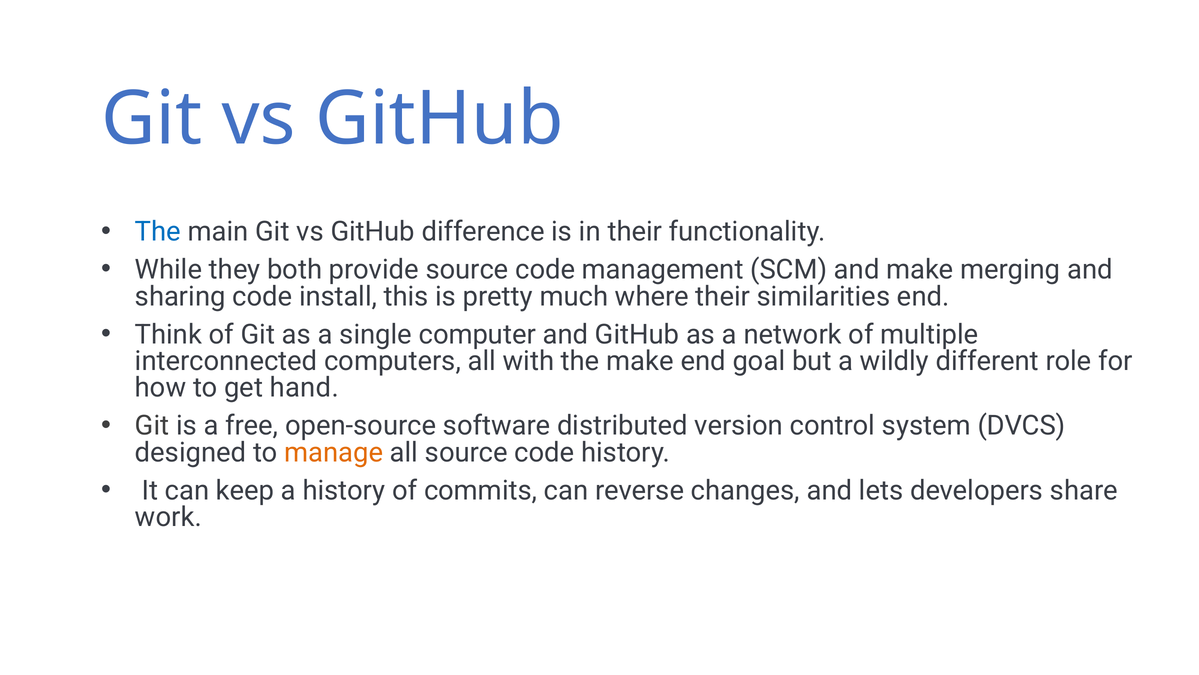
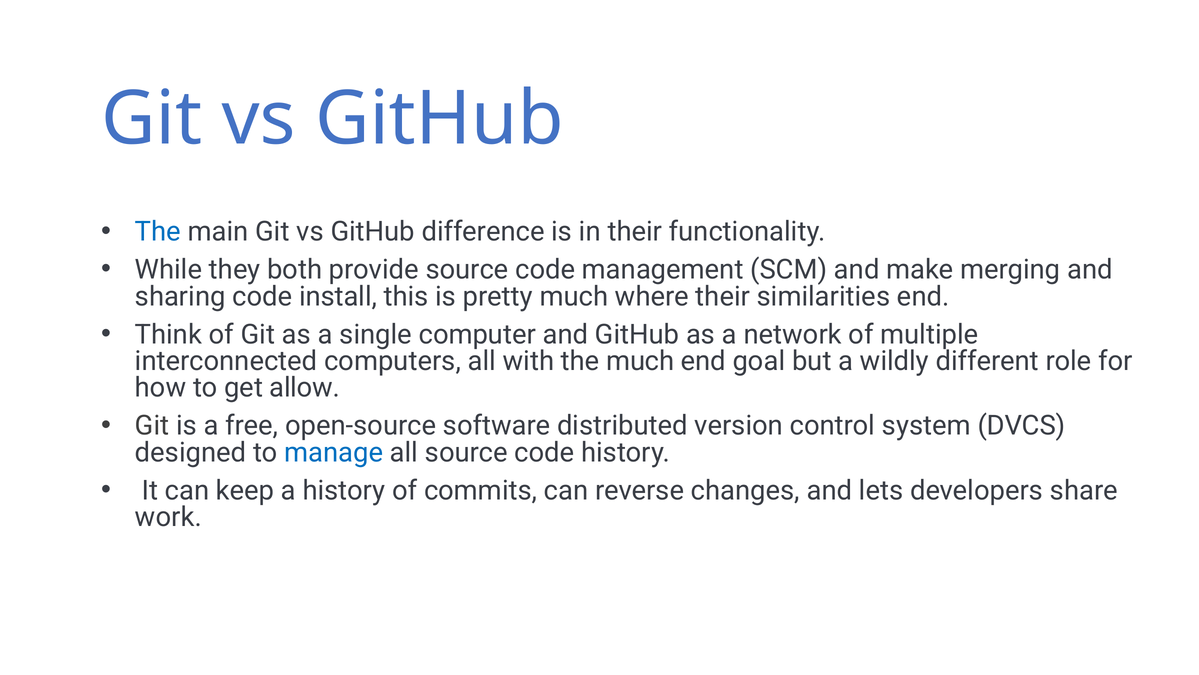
the make: make -> much (640, 361)
hand: hand -> allow (305, 388)
manage colour: orange -> blue (334, 452)
